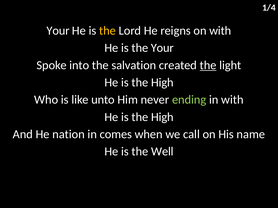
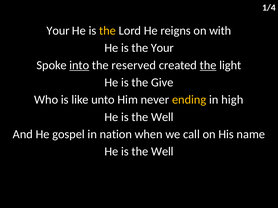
into underline: none -> present (79, 65)
salvation: salvation -> reserved (134, 65)
High: High -> Give (162, 83)
ending colour: light green -> yellow (189, 100)
in with: with -> high (232, 100)
High: High -> Well (162, 117)
nation: nation -> gospel (69, 135)
comes: comes -> nation (116, 135)
